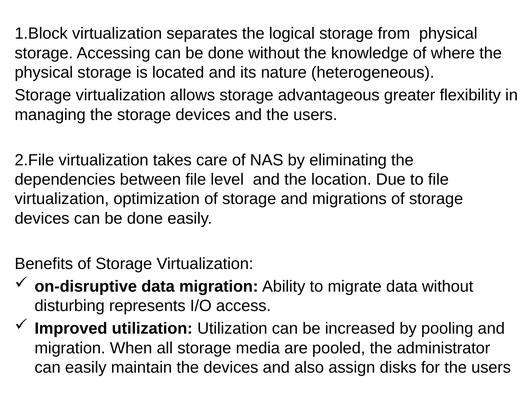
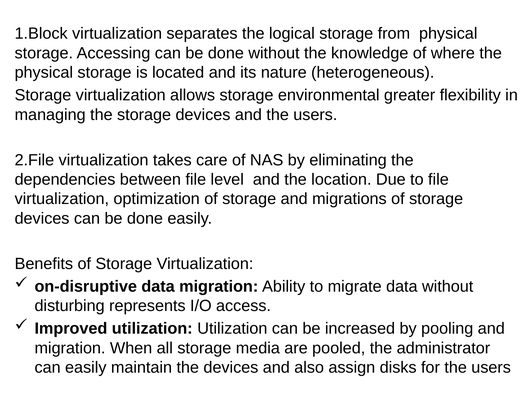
advantageous: advantageous -> environmental (329, 95)
